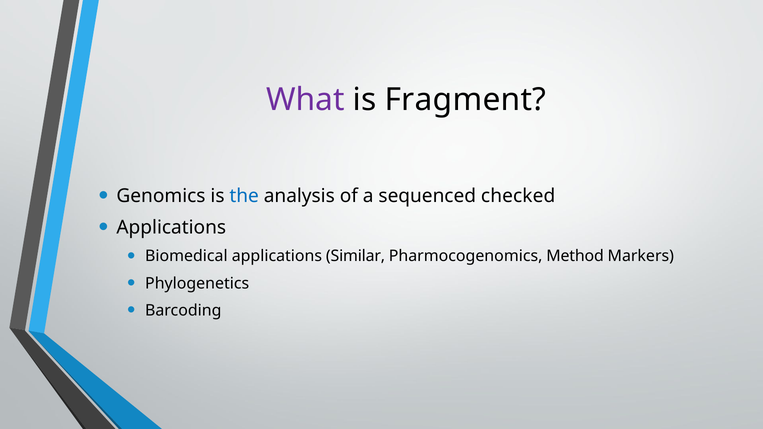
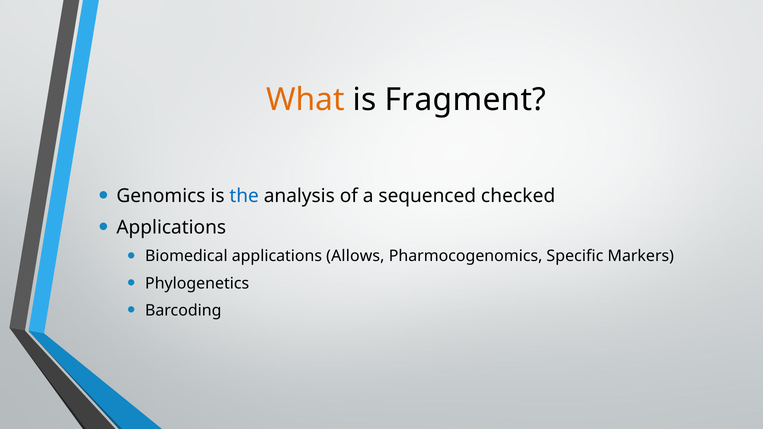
What colour: purple -> orange (305, 100)
Similar: Similar -> Allows (355, 256)
Method: Method -> Specific (575, 256)
